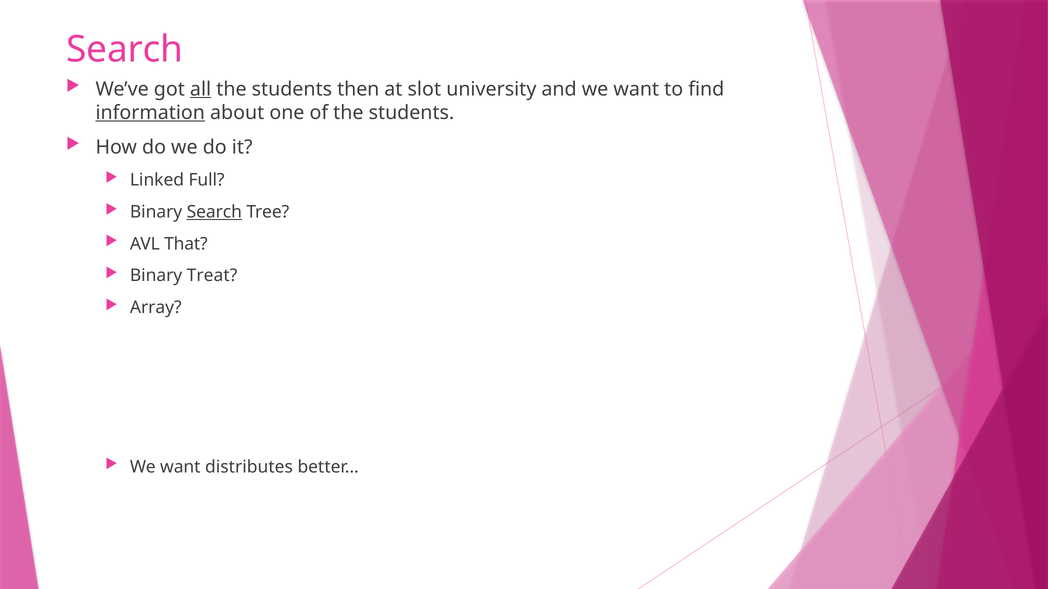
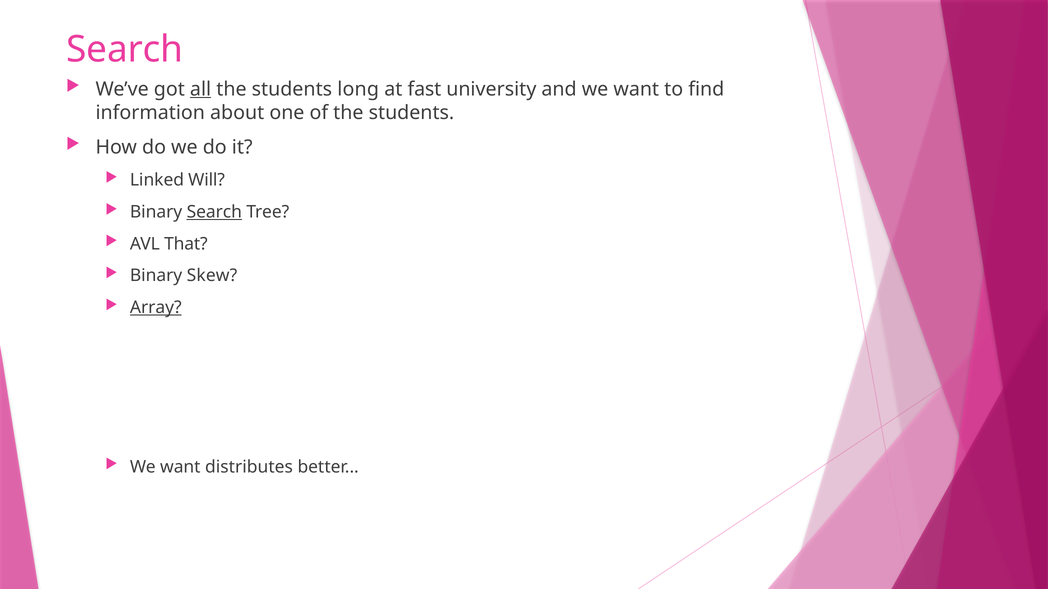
then: then -> long (358, 89)
slot: slot -> fast (424, 89)
information underline: present -> none (150, 113)
Full: Full -> Will (207, 180)
Treat: Treat -> Skew (212, 276)
Array underline: none -> present (156, 308)
